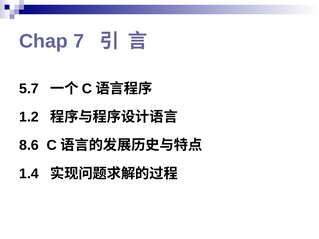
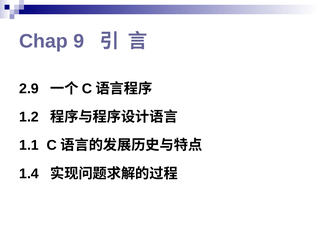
7: 7 -> 9 (79, 41)
5.7: 5.7 -> 2.9 (29, 89)
8.6: 8.6 -> 1.1 (29, 145)
